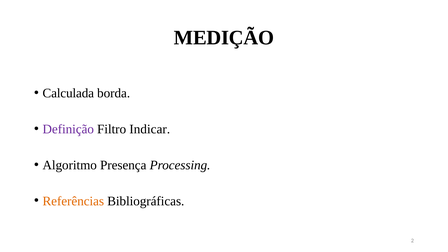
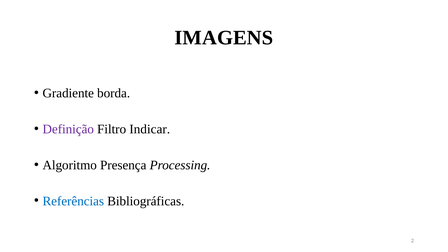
MEDIÇÃO: MEDIÇÃO -> IMAGENS (224, 38)
Calculada: Calculada -> Gradiente (68, 93)
Referências colour: orange -> blue (73, 201)
